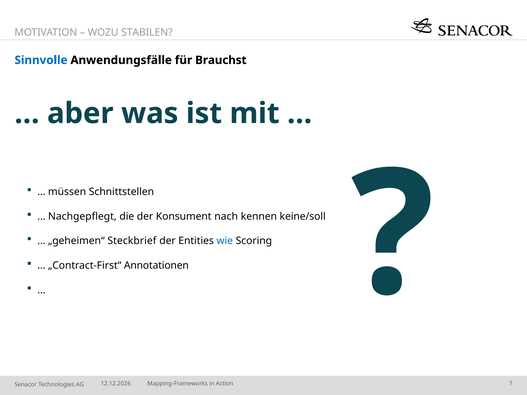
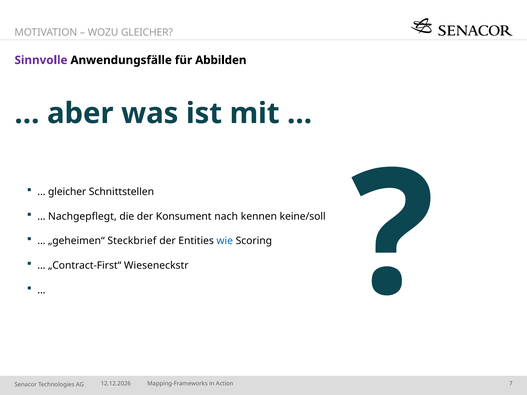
WOZU STABILEN: STABILEN -> GLEICHER (147, 32)
Sinnvolle colour: blue -> purple (41, 60)
Brauchst: Brauchst -> Abbilden (221, 60)
müssen: müssen -> gleicher (67, 192)
Annotationen: Annotationen -> Wieseneckstr (156, 266)
